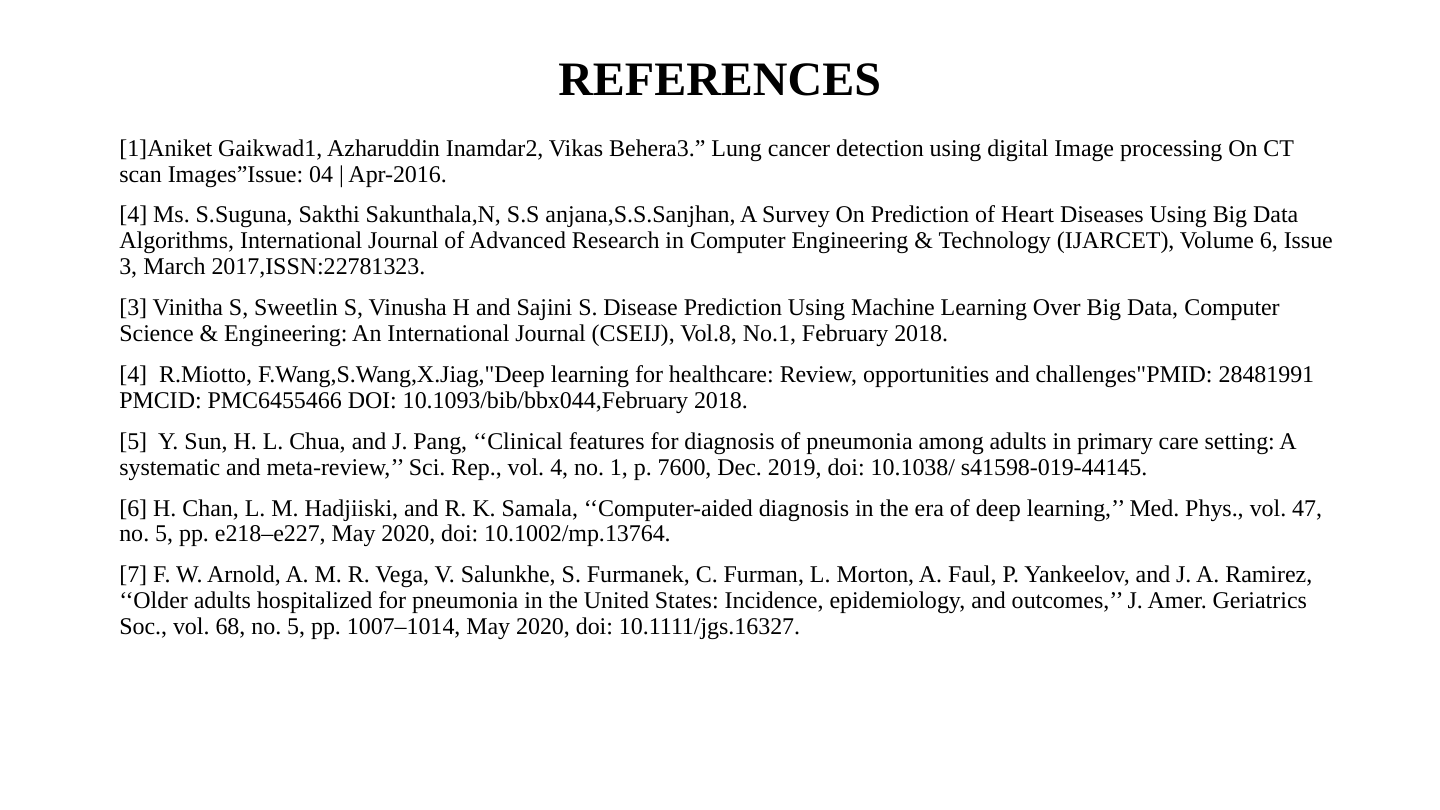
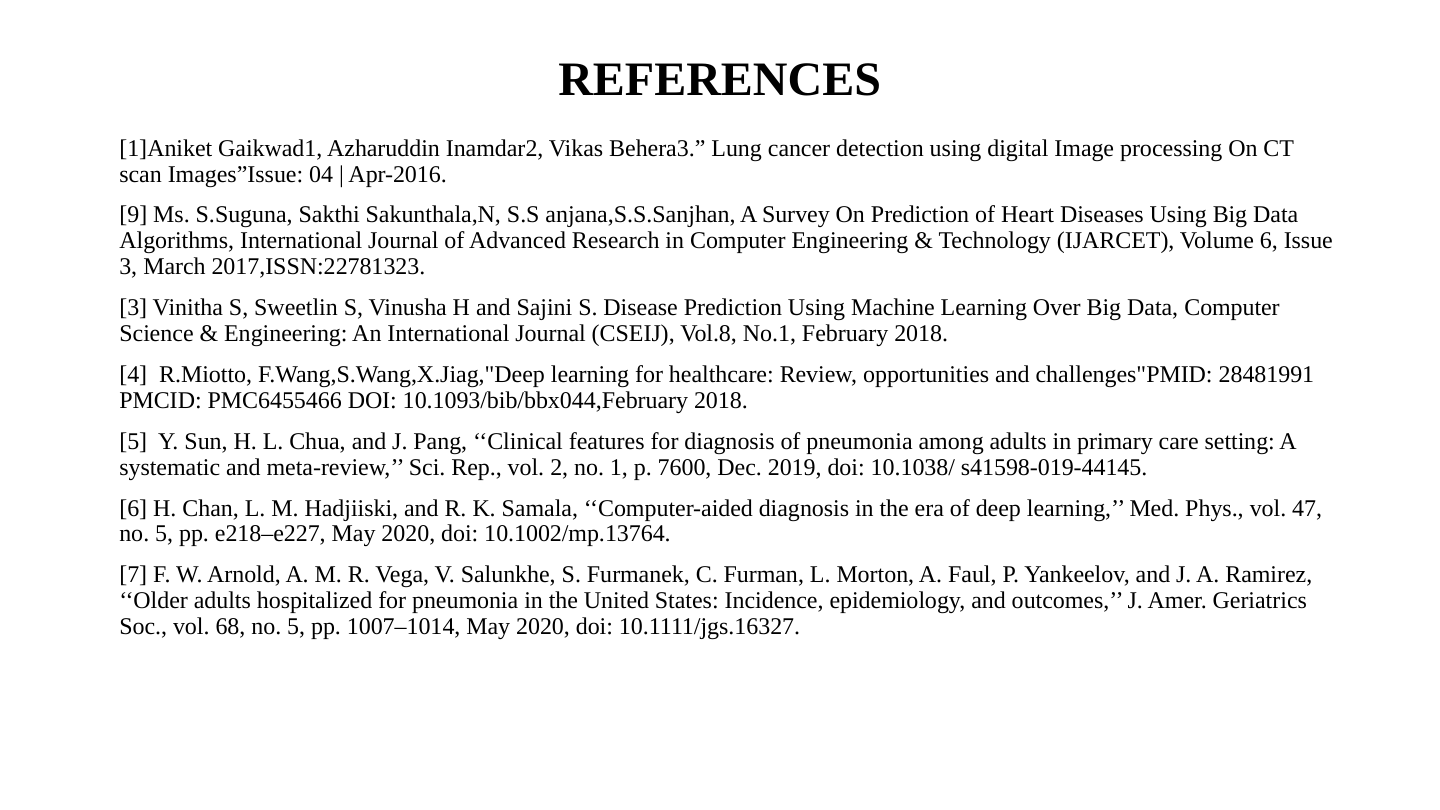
4: 4 -> 9 (133, 215)
vol 4: 4 -> 2 (559, 467)
